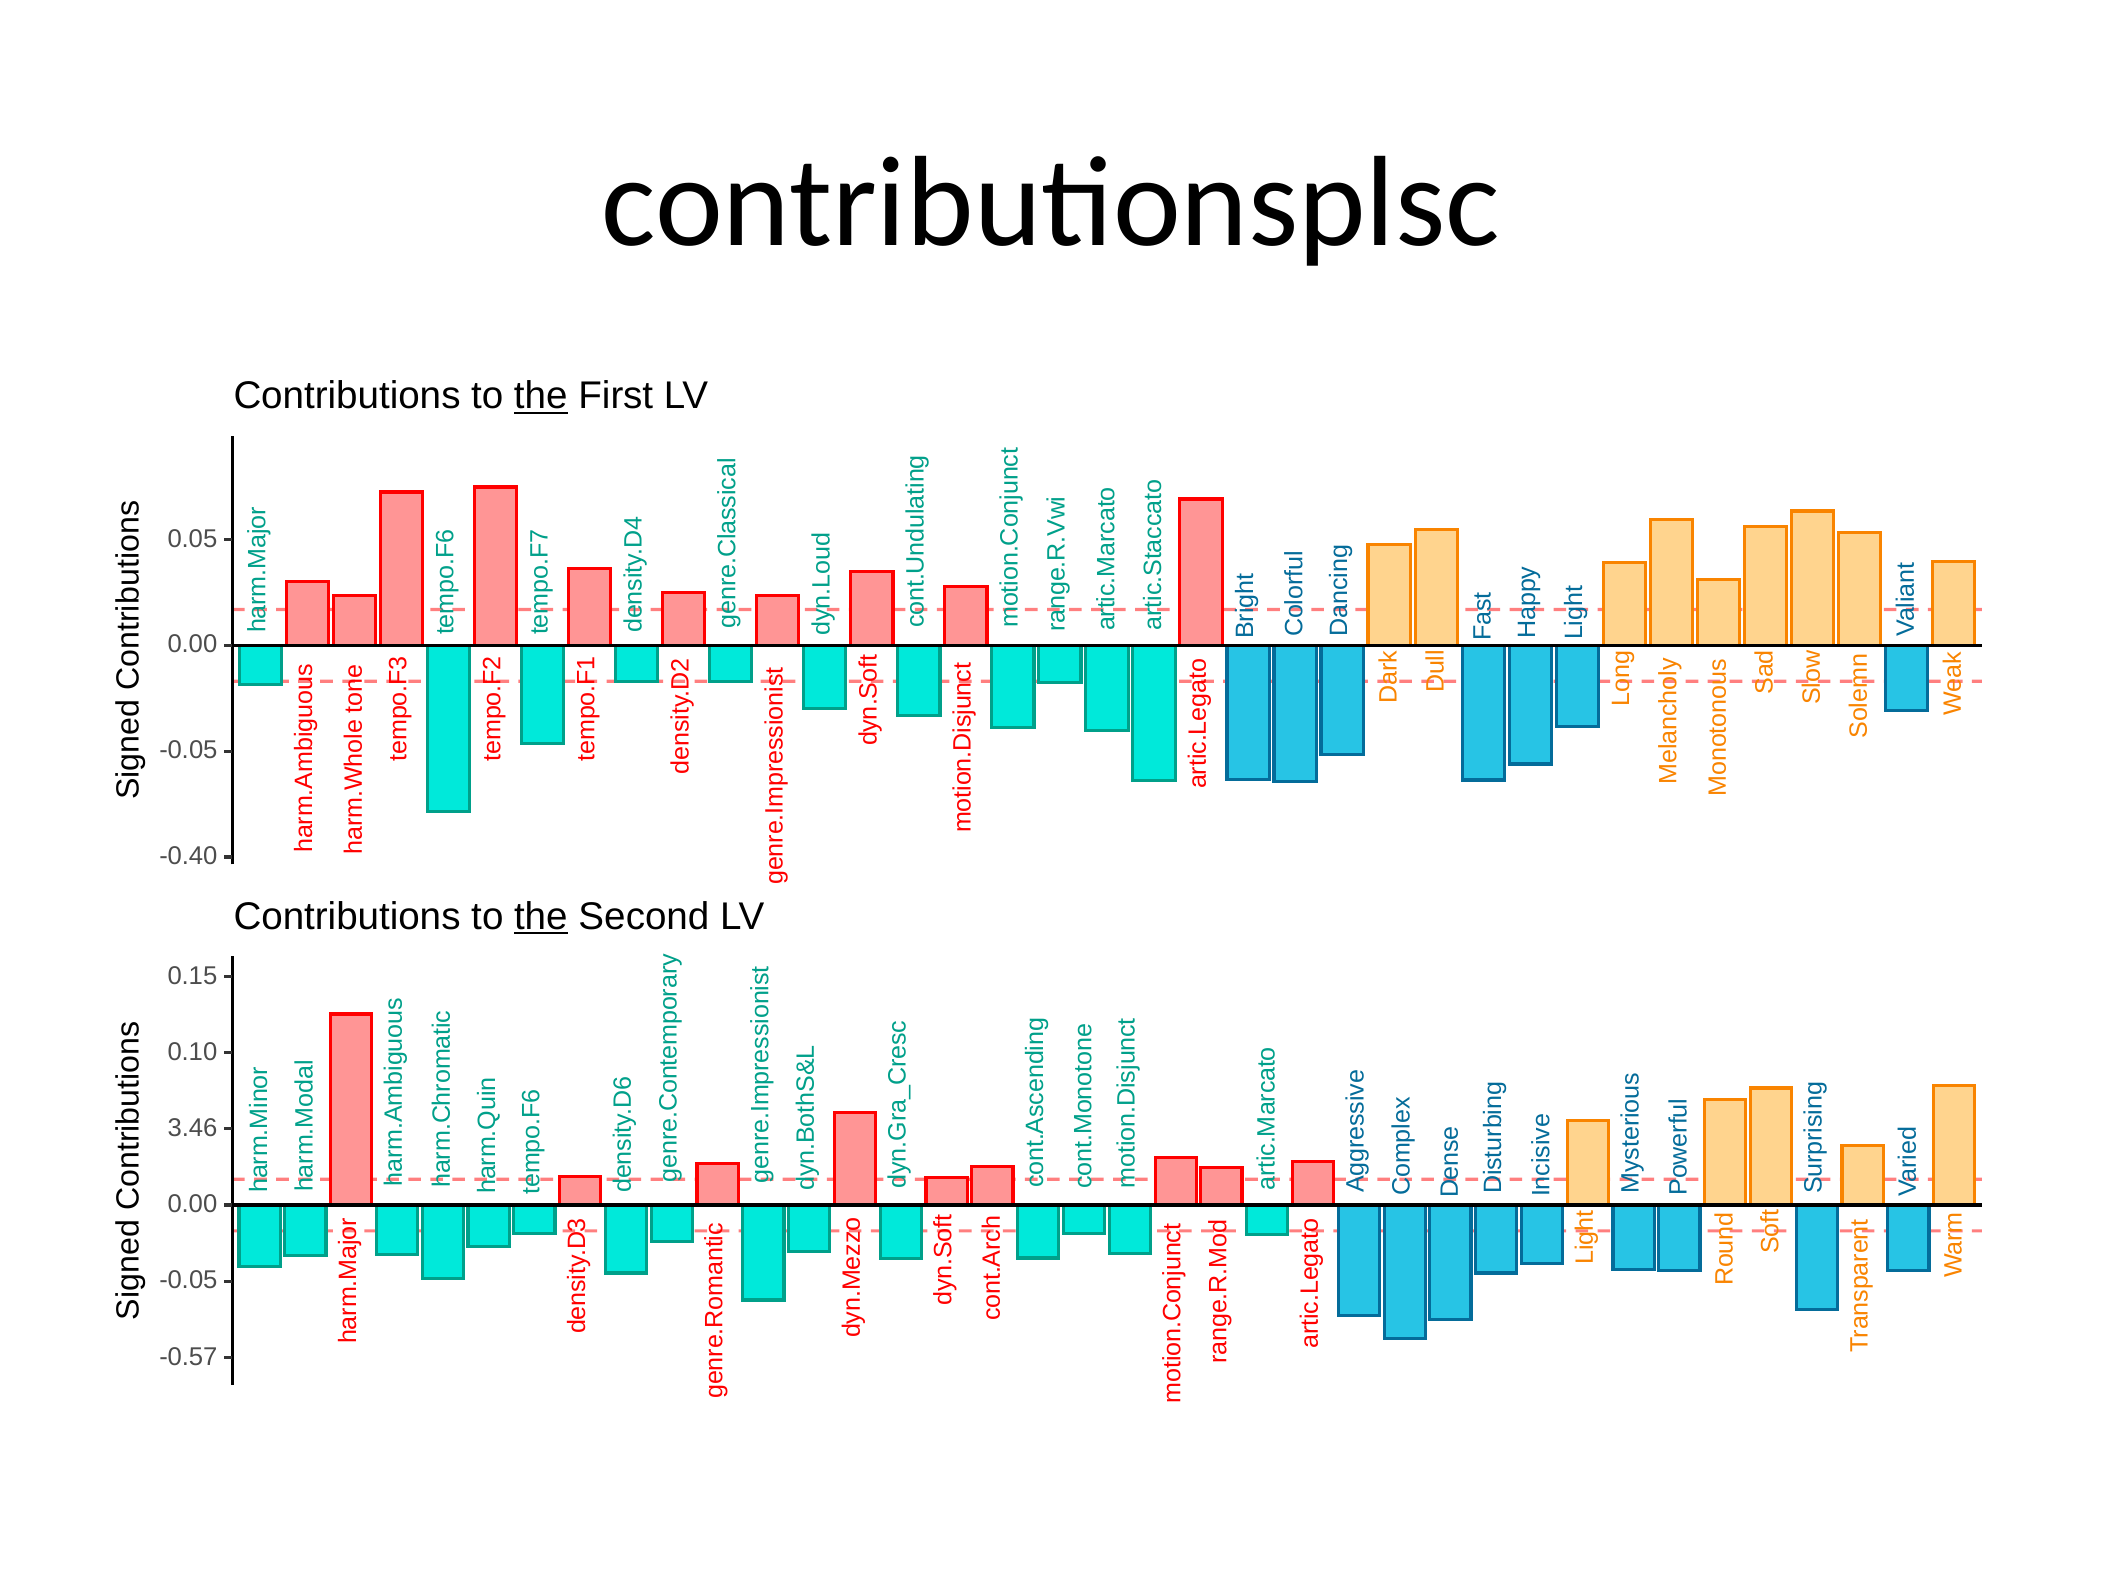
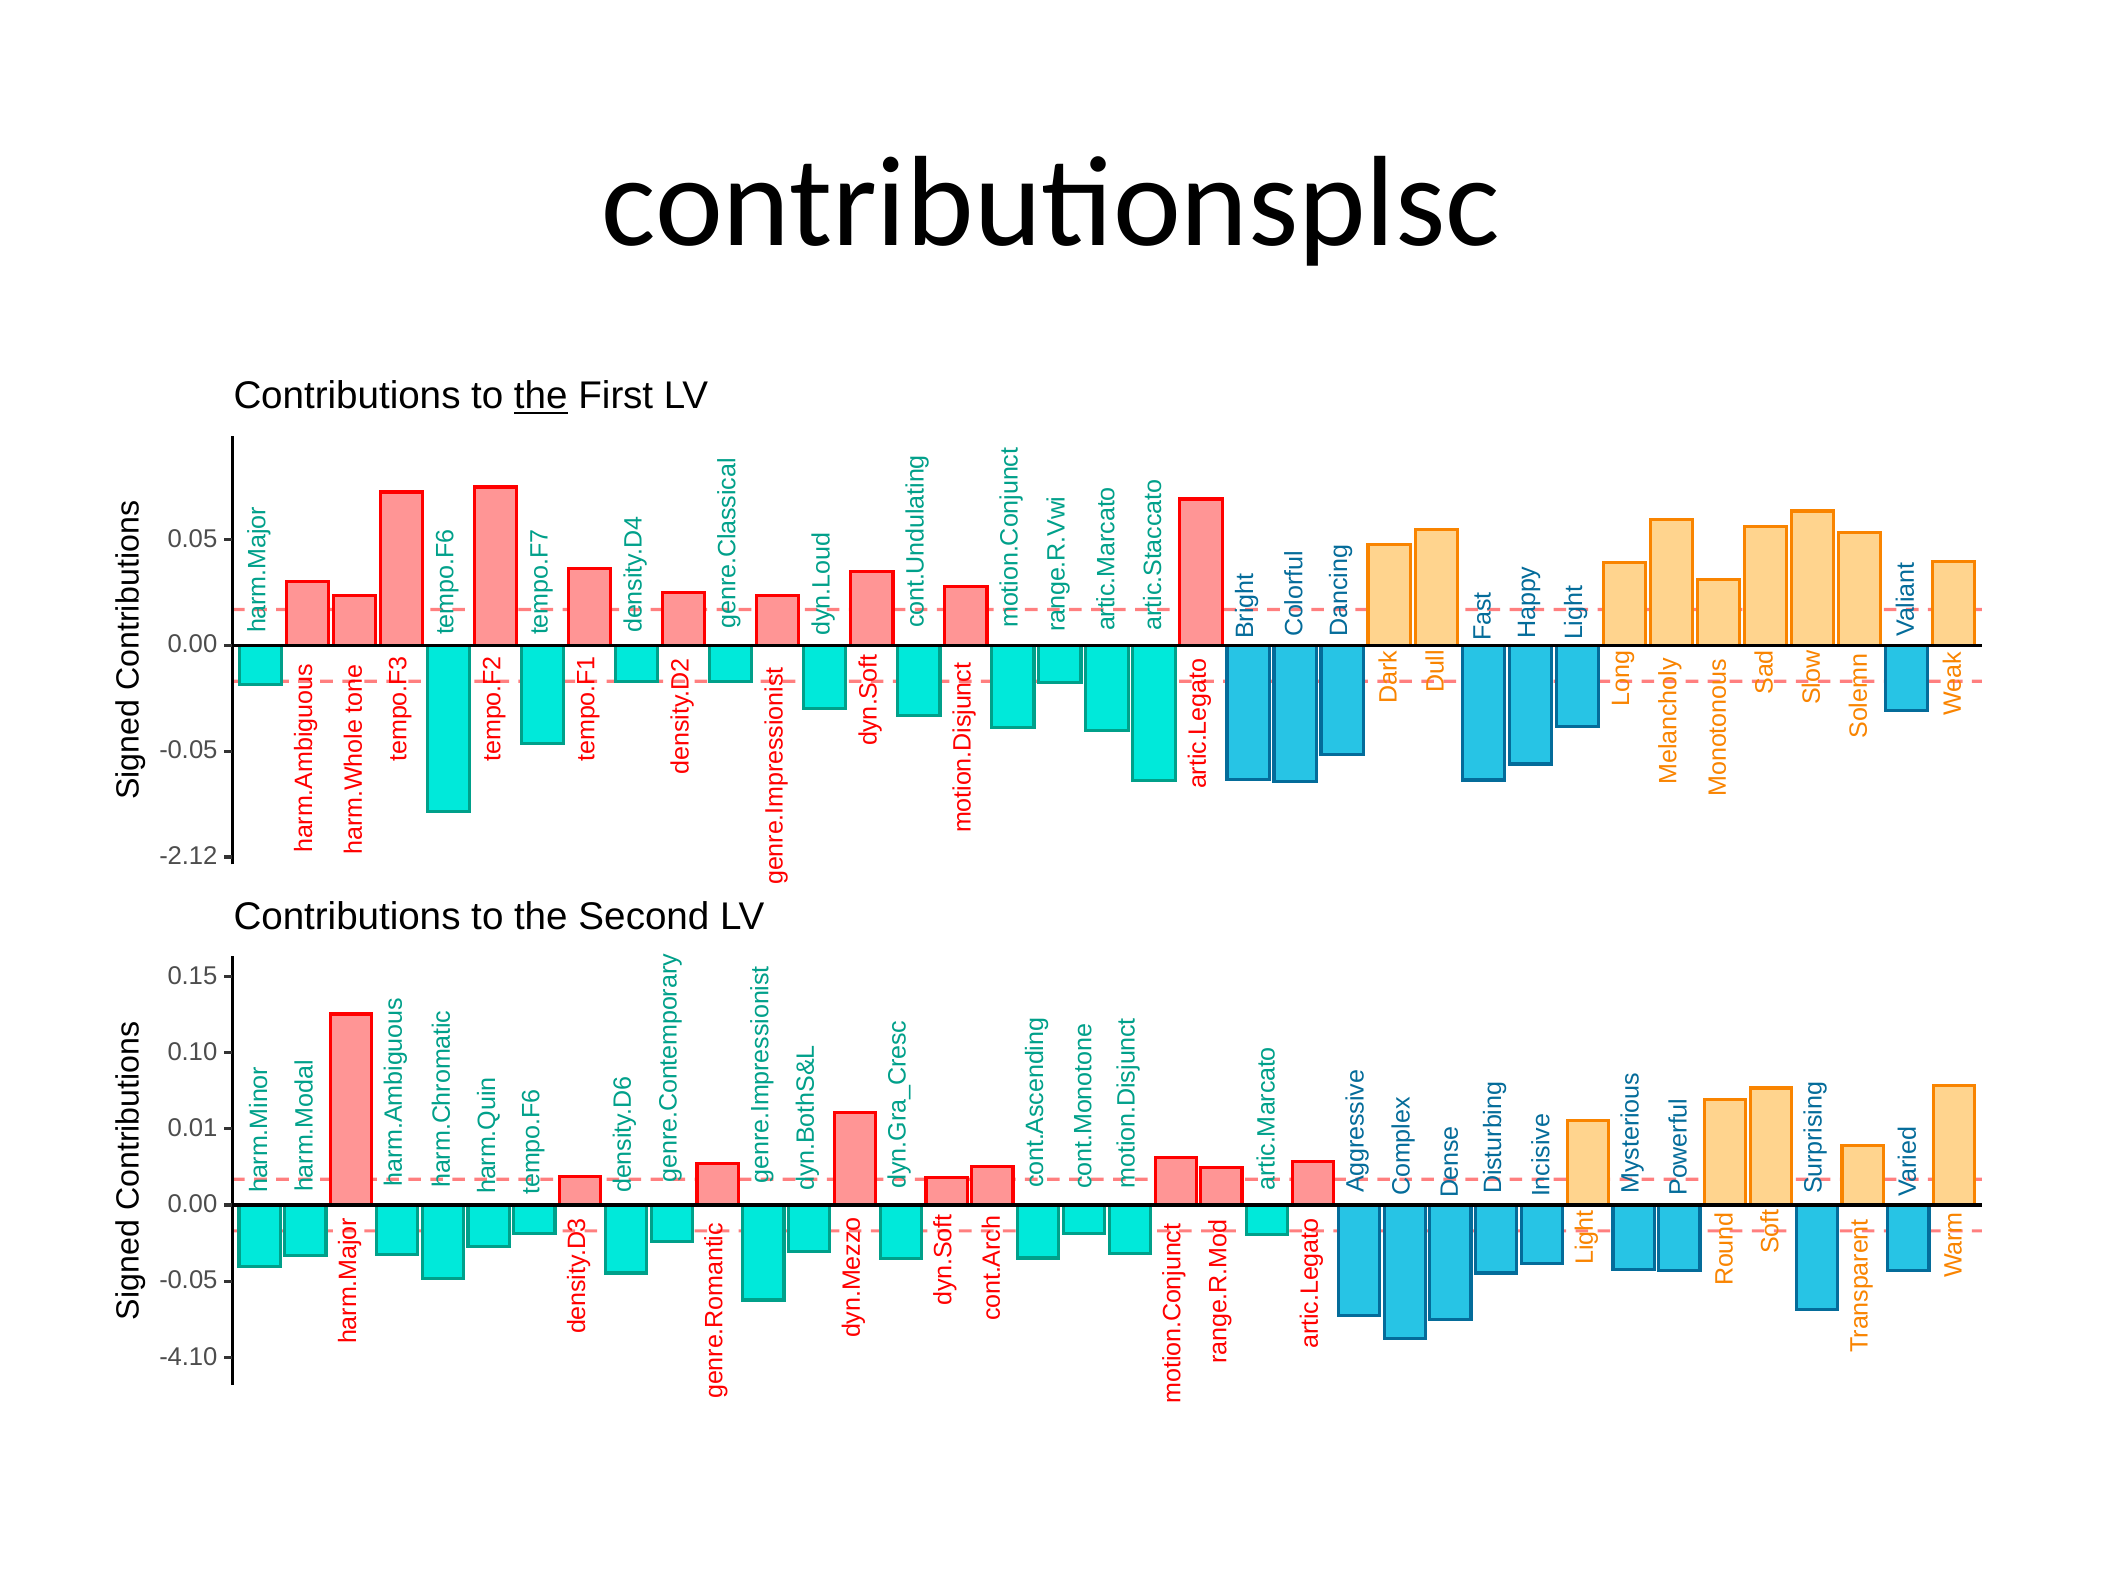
-0.40: -0.40 -> -2.12 (188, 856)
the underline: present -> none (541, 917)
3.46: 3.46 -> 0.01 (193, 1128)
-0.57: -0.57 -> -4.10 (188, 1357)
